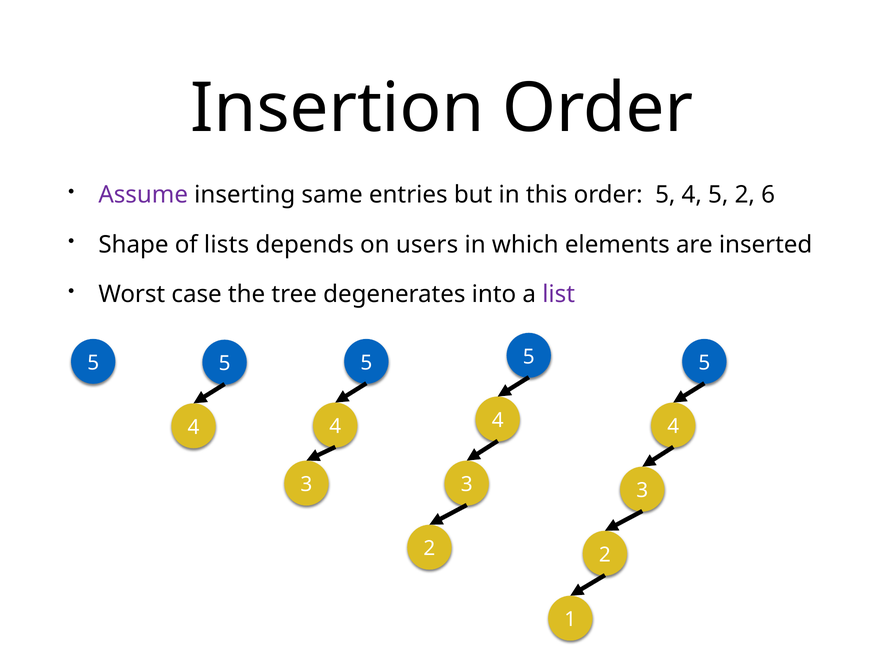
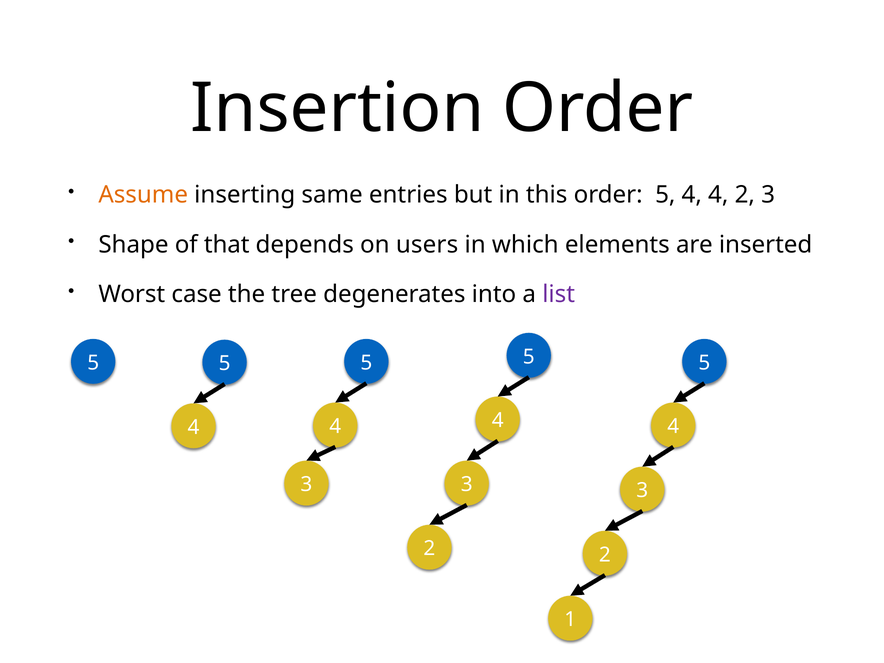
Assume colour: purple -> orange (143, 195)
order 5 4 5: 5 -> 4 (718, 195)
2 6: 6 -> 3 (768, 195)
lists: lists -> that (227, 245)
